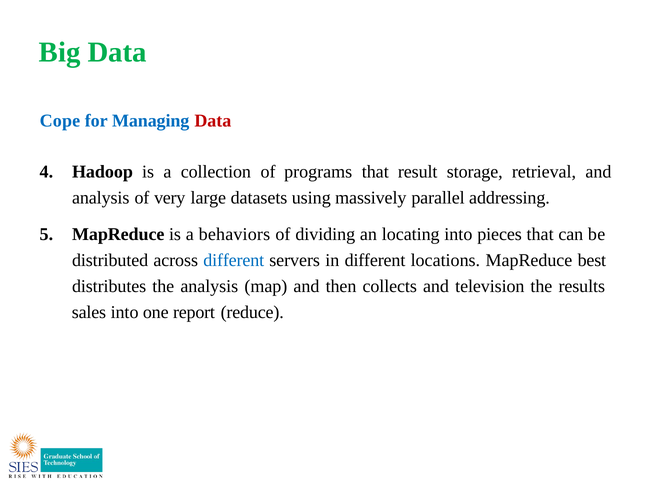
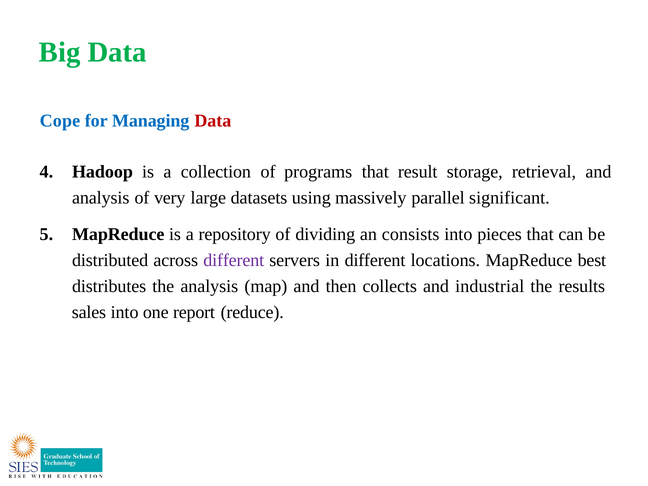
addressing: addressing -> significant (509, 198)
behaviors: behaviors -> repository (235, 235)
locating: locating -> consists (411, 235)
different colour: blue -> purple (234, 260)
television: television -> industrial (490, 286)
